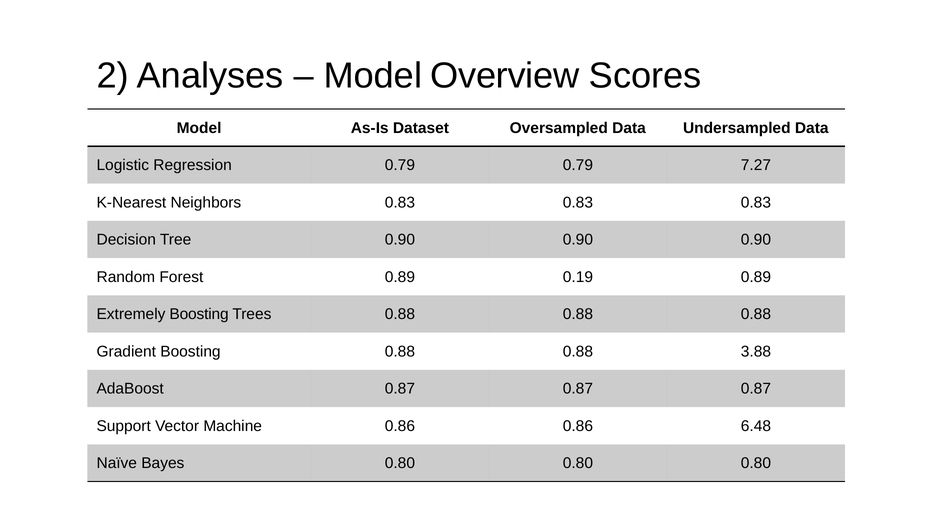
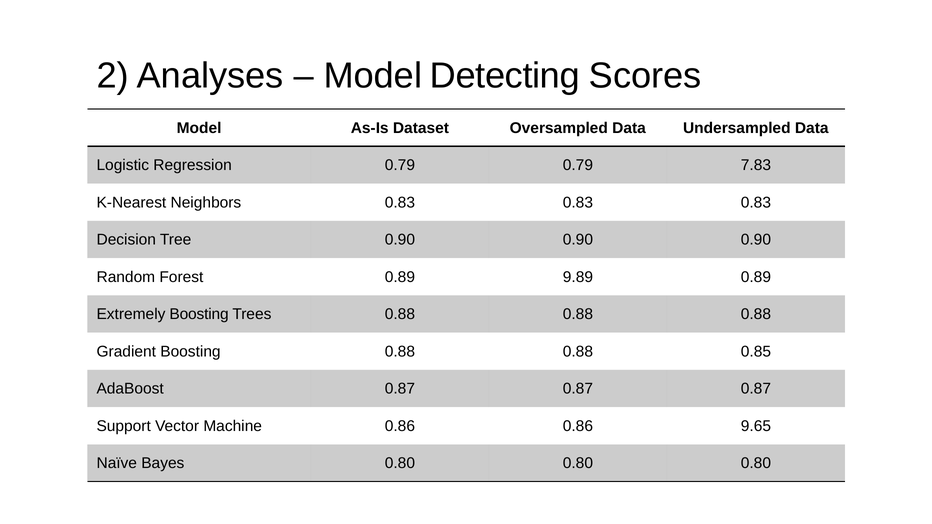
Overview: Overview -> Detecting (505, 76)
7.27: 7.27 -> 7.83 (756, 165)
0.19: 0.19 -> 9.89 (578, 277)
3.88: 3.88 -> 0.85 (756, 352)
6.48: 6.48 -> 9.65 (756, 426)
